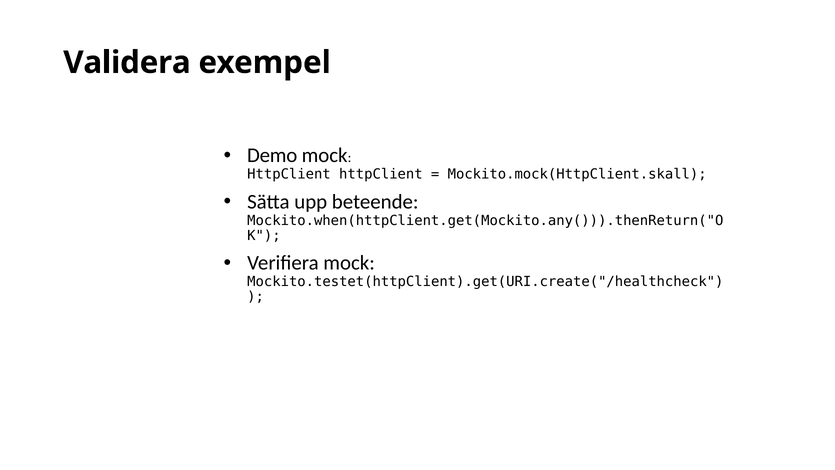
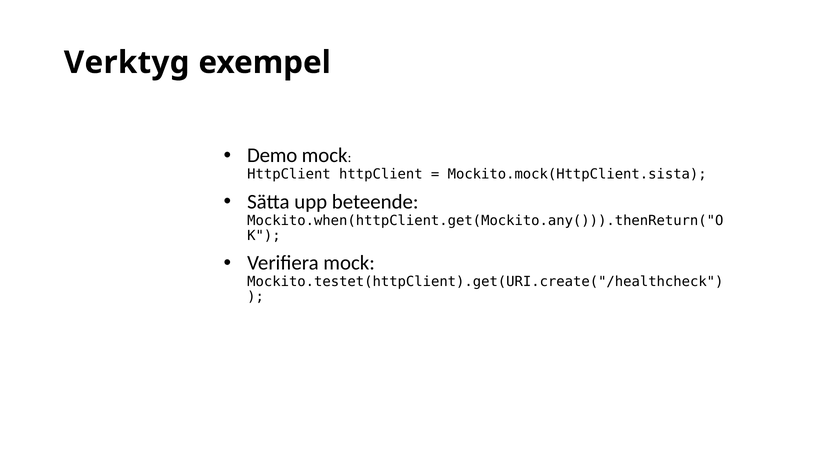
Validera: Validera -> Verktyg (127, 63)
Mockito.mock(HttpClient.skall: Mockito.mock(HttpClient.skall -> Mockito.mock(HttpClient.sista (577, 174)
